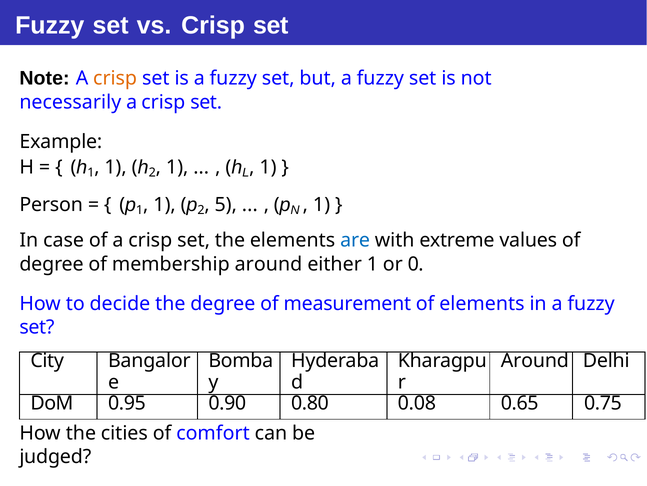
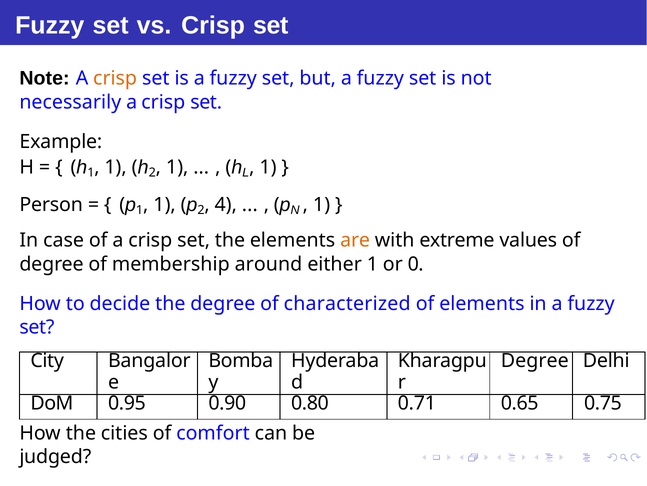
5: 5 -> 4 (226, 205)
are colour: blue -> orange (355, 240)
measurement: measurement -> characterized (347, 303)
Around: Around -> Degree (535, 361)
0.08: 0.08 -> 0.71 (417, 403)
